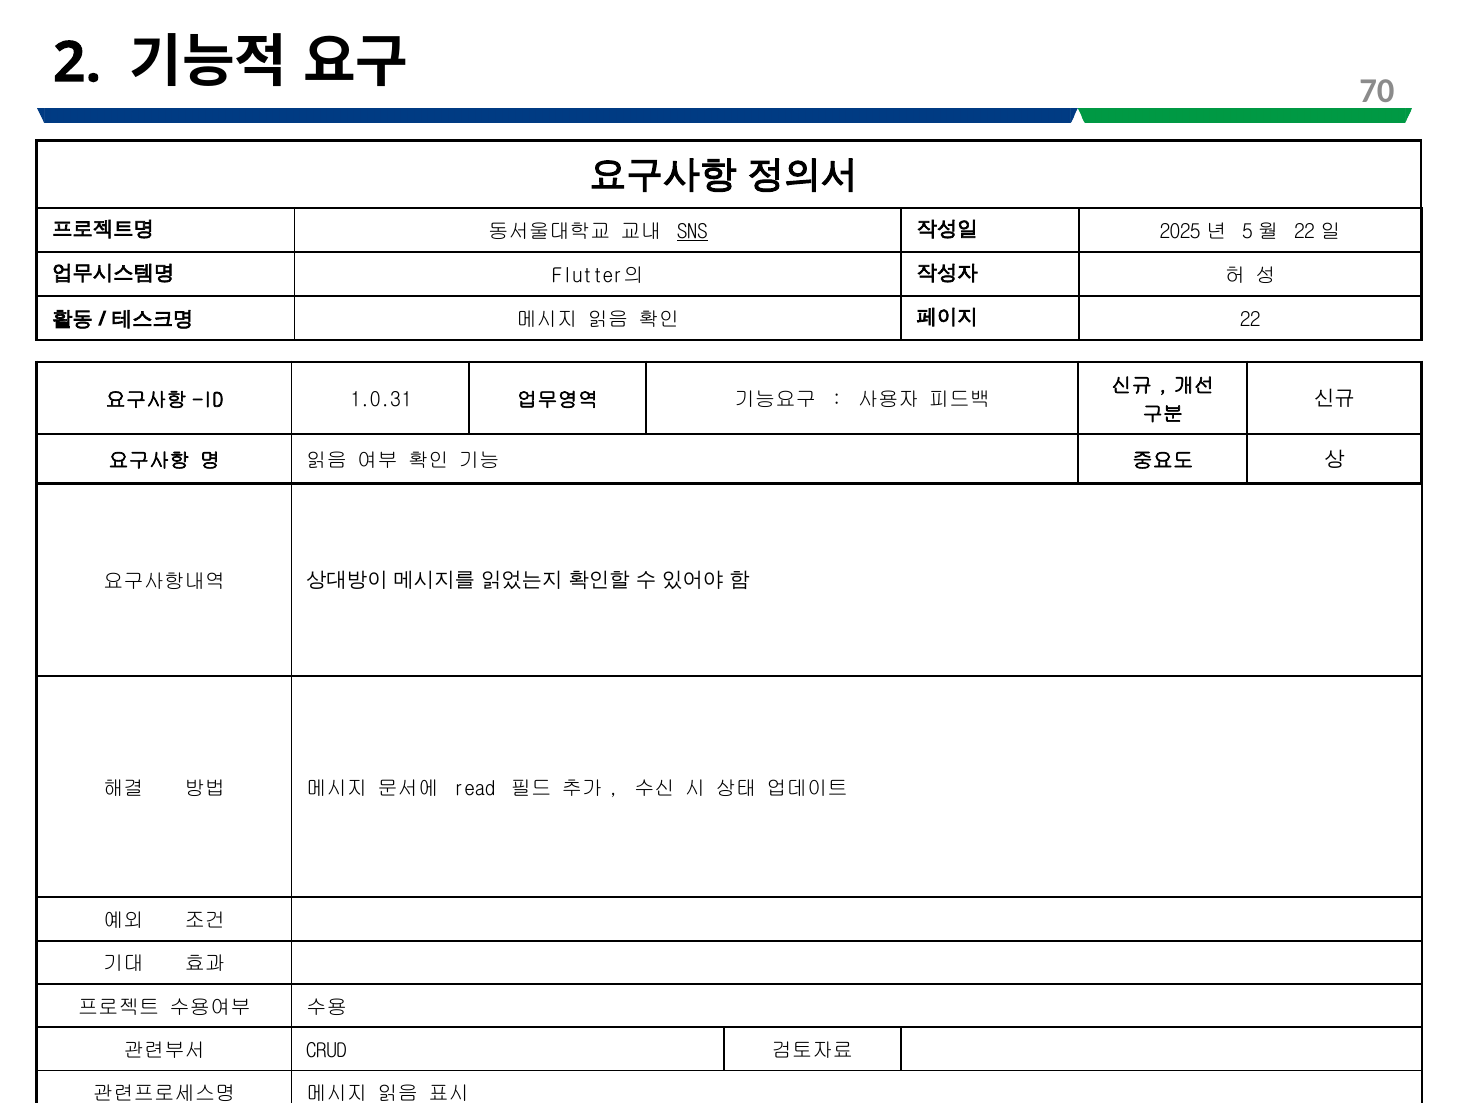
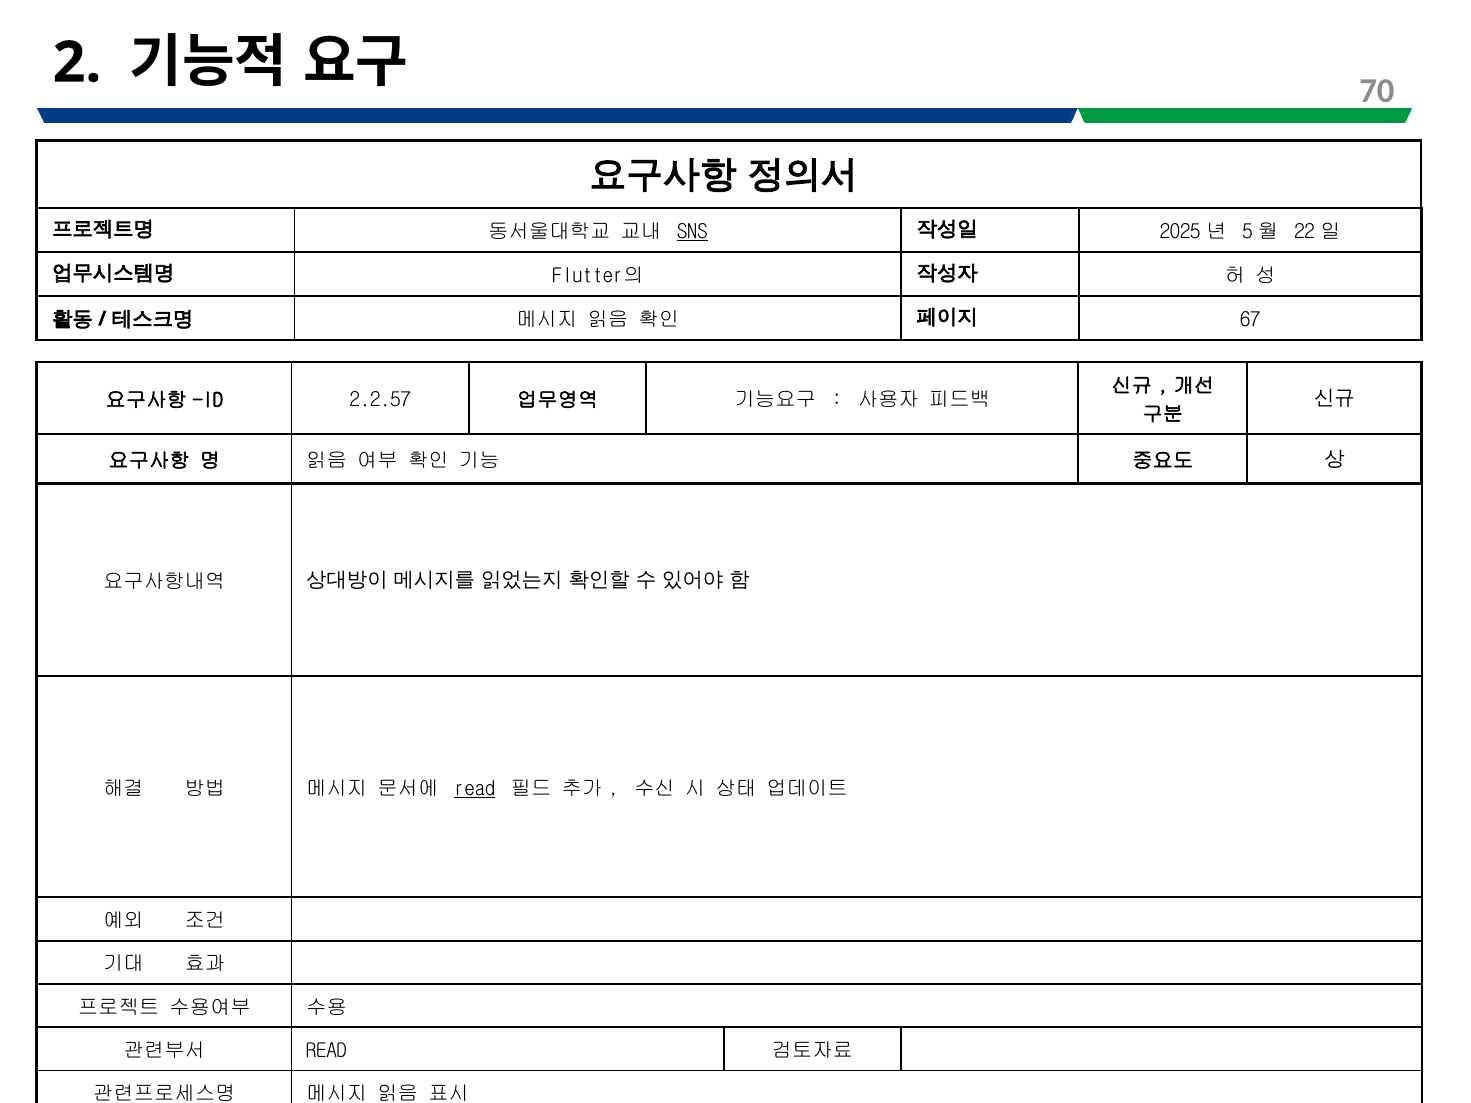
22: 22 -> 67 (1250, 320)
1.0.31: 1.0.31 -> 2.2.57 (380, 400)
read underline: none -> present (475, 789)
CRUD: CRUD -> READ (327, 1051)
